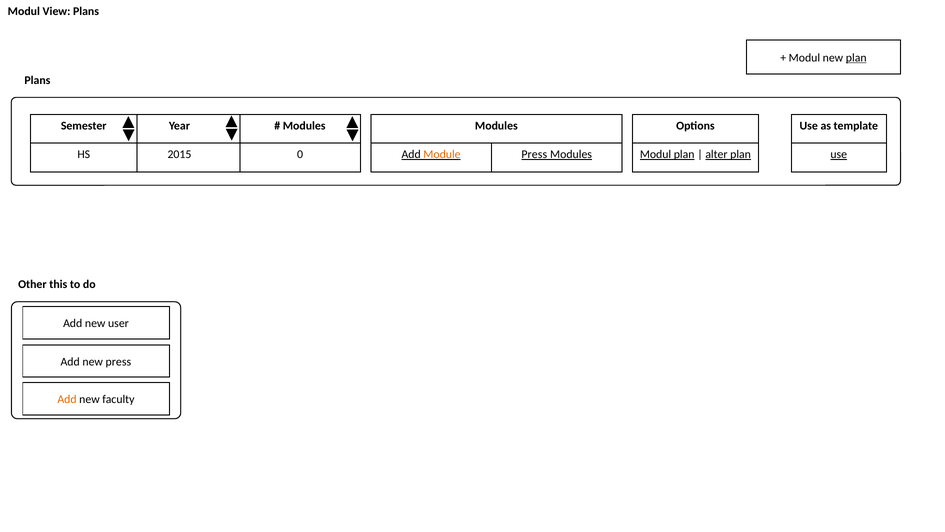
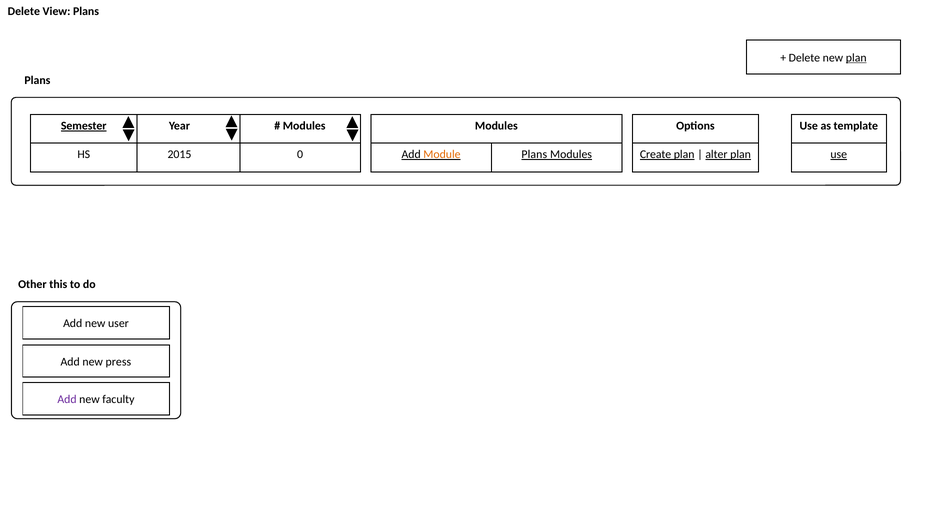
Modul: Modul -> Delete (24, 11)
Modul: Modul -> Delete (804, 58)
Semester underline: none -> present (84, 126)
Press: Press -> Plans (534, 154)
Modules Modul: Modul -> Create (656, 154)
Add colour: orange -> purple (67, 399)
